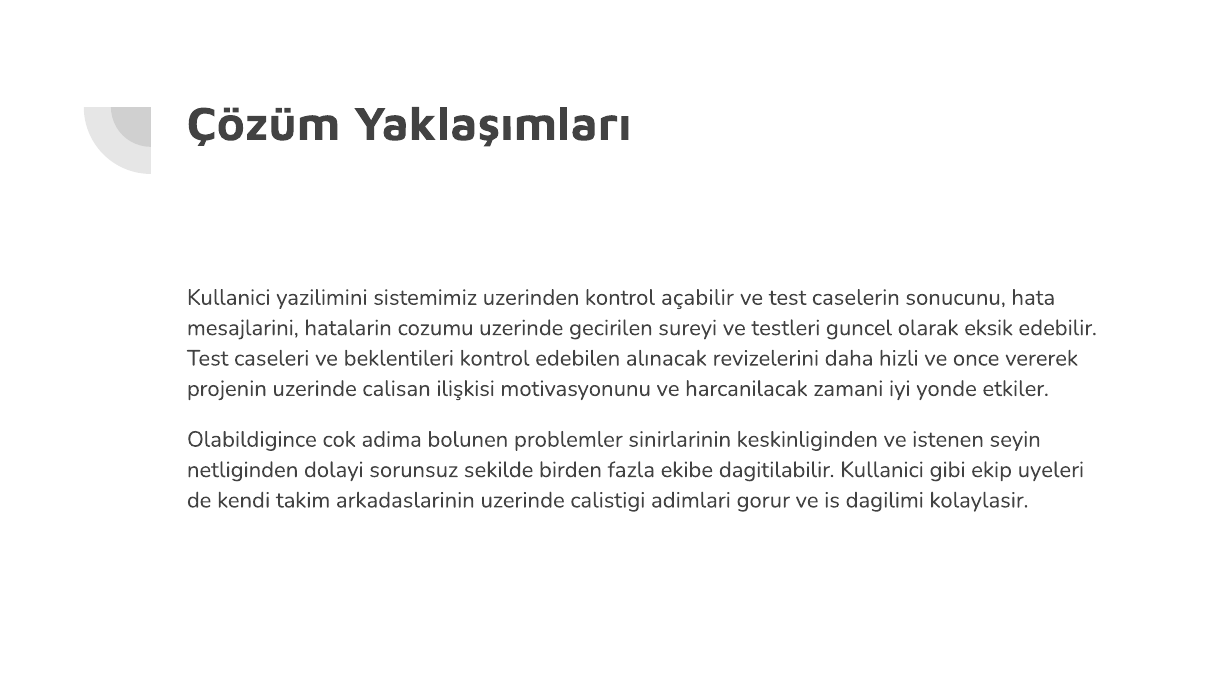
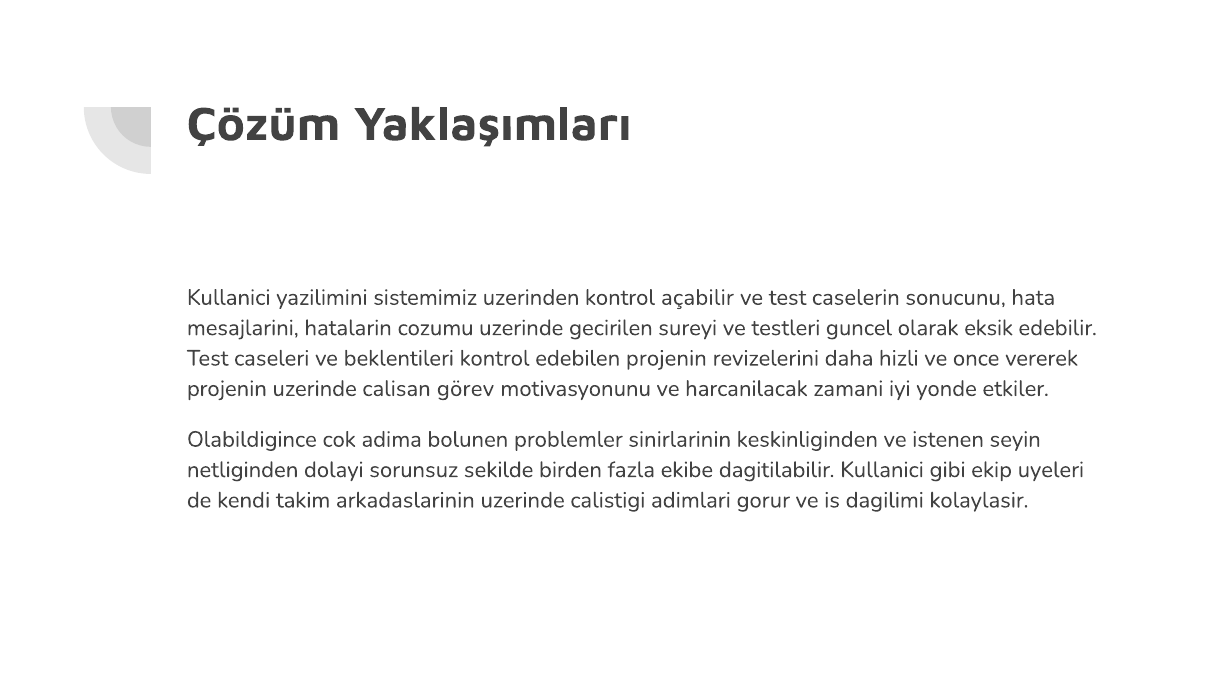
edebilen alınacak: alınacak -> projenin (666, 358)
ilişkisi: ilişkisi -> görev (465, 389)
